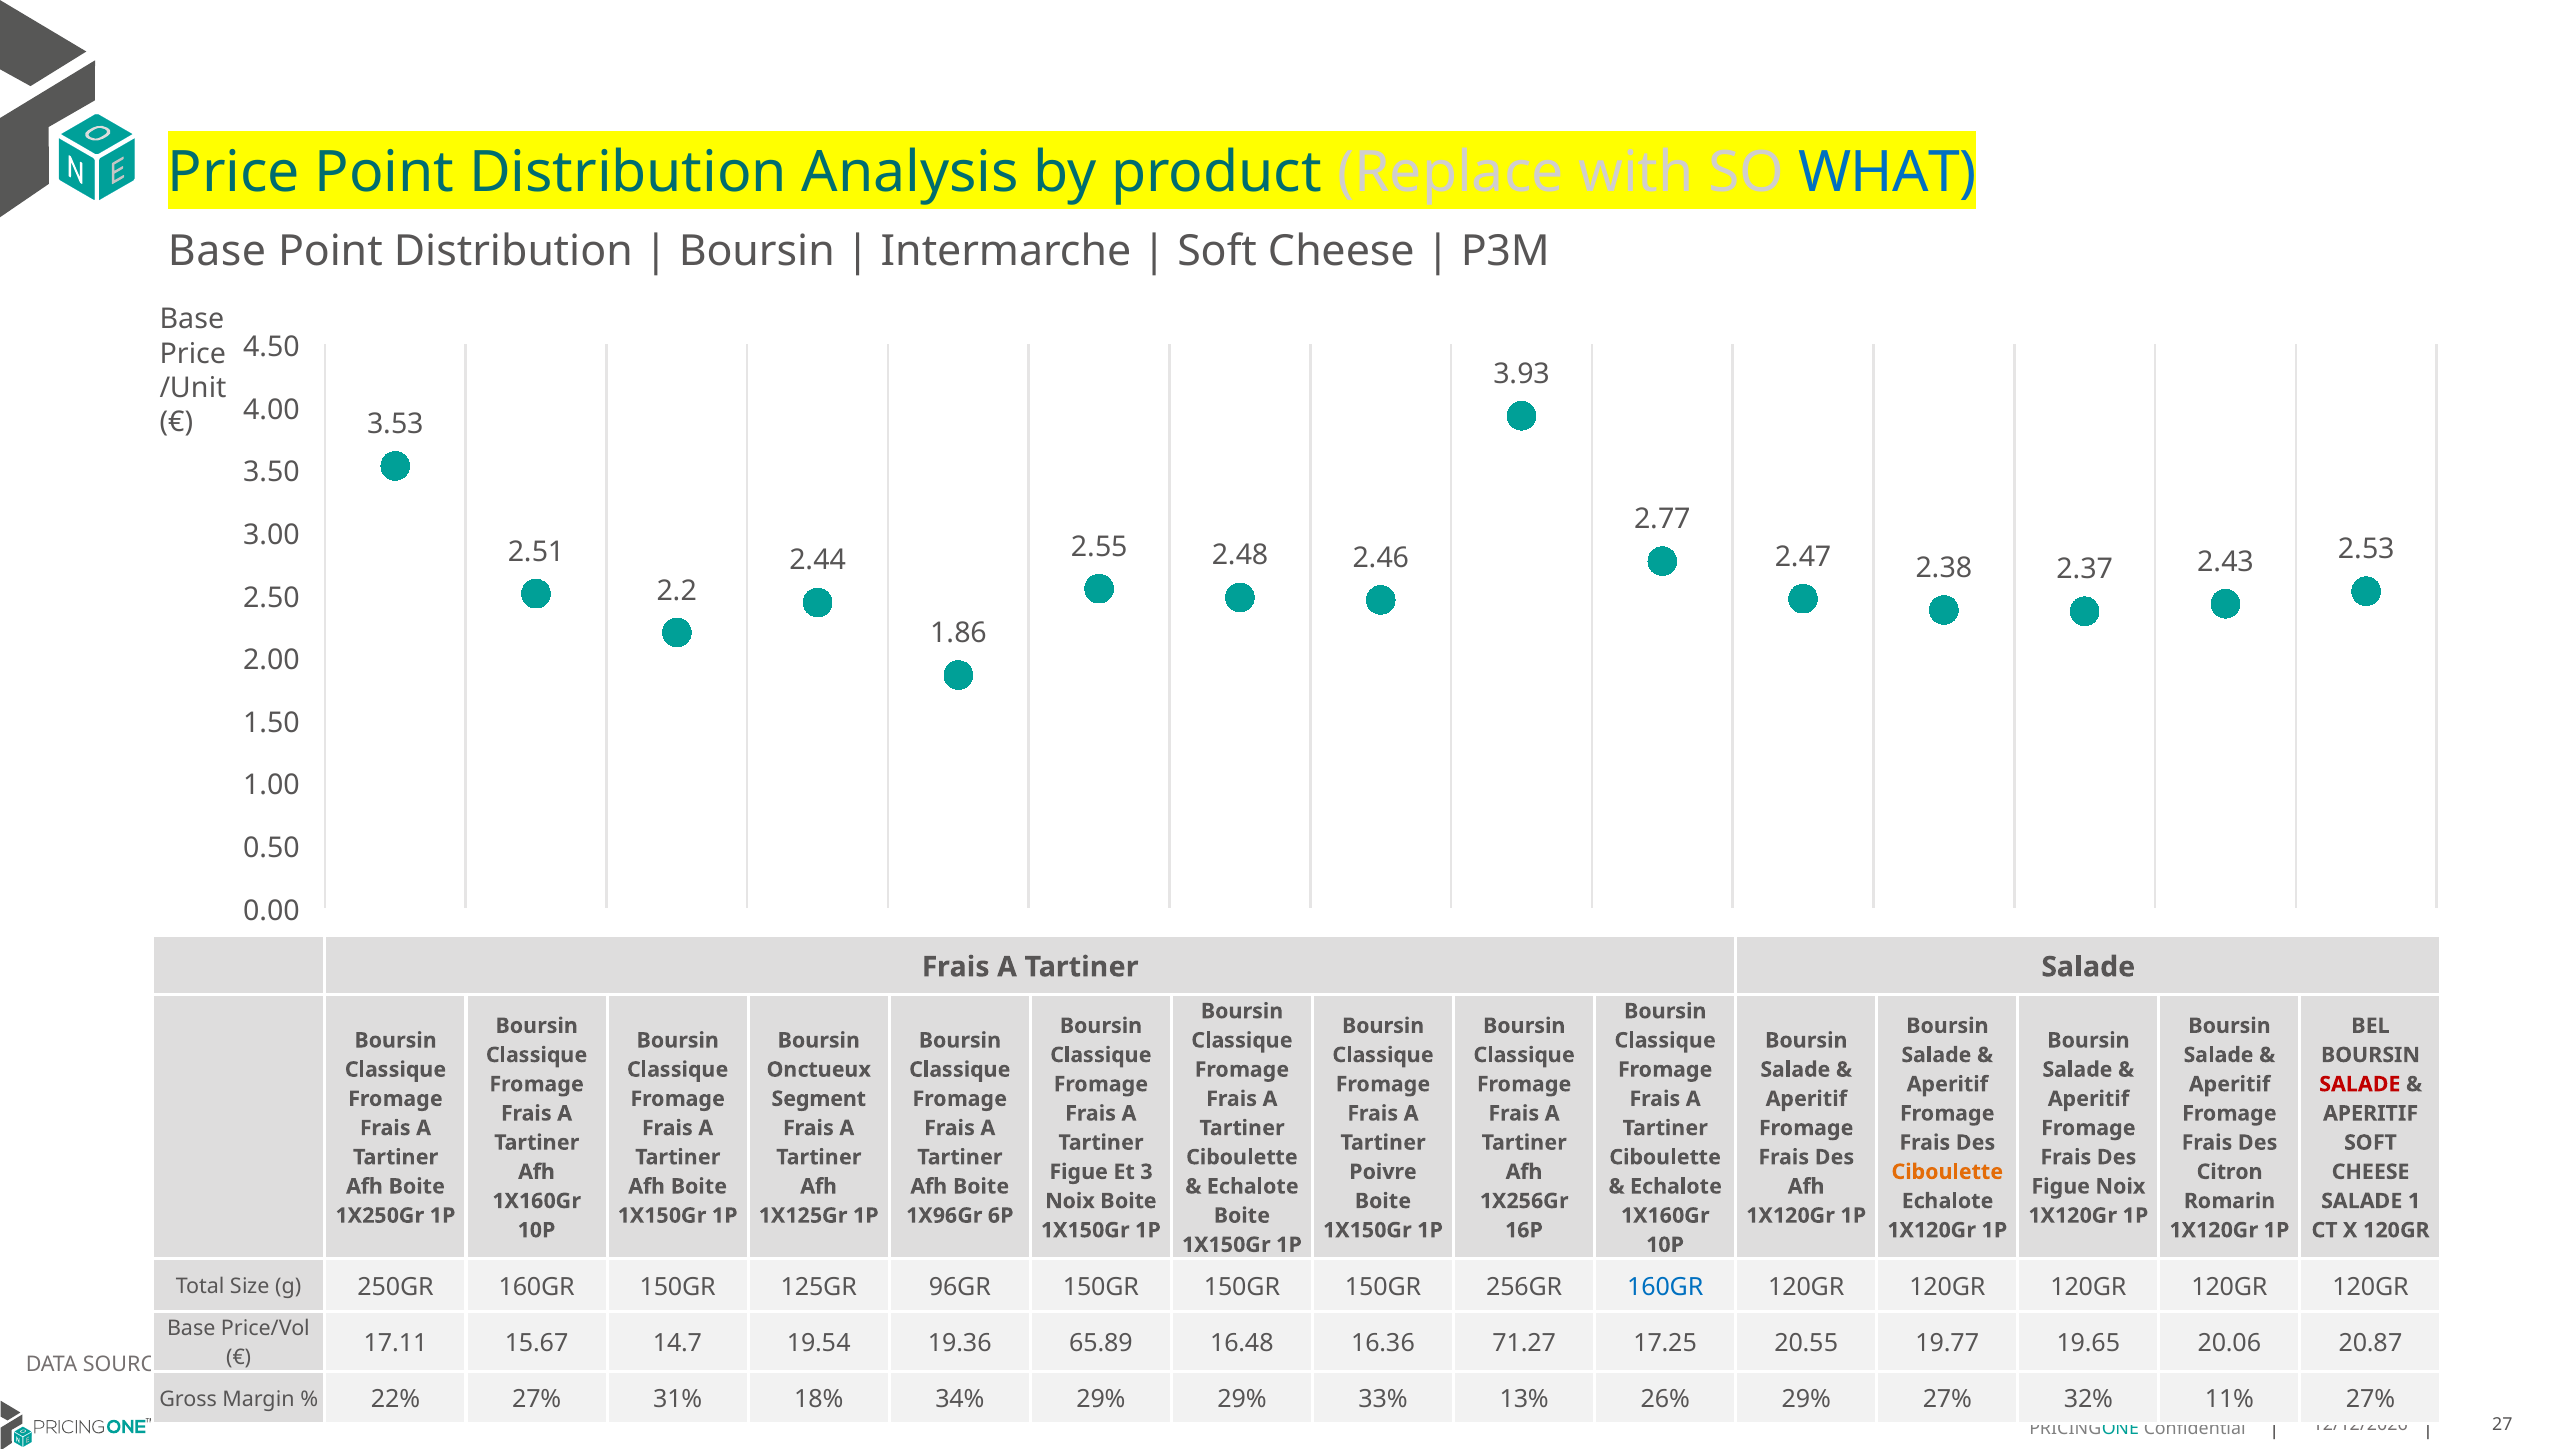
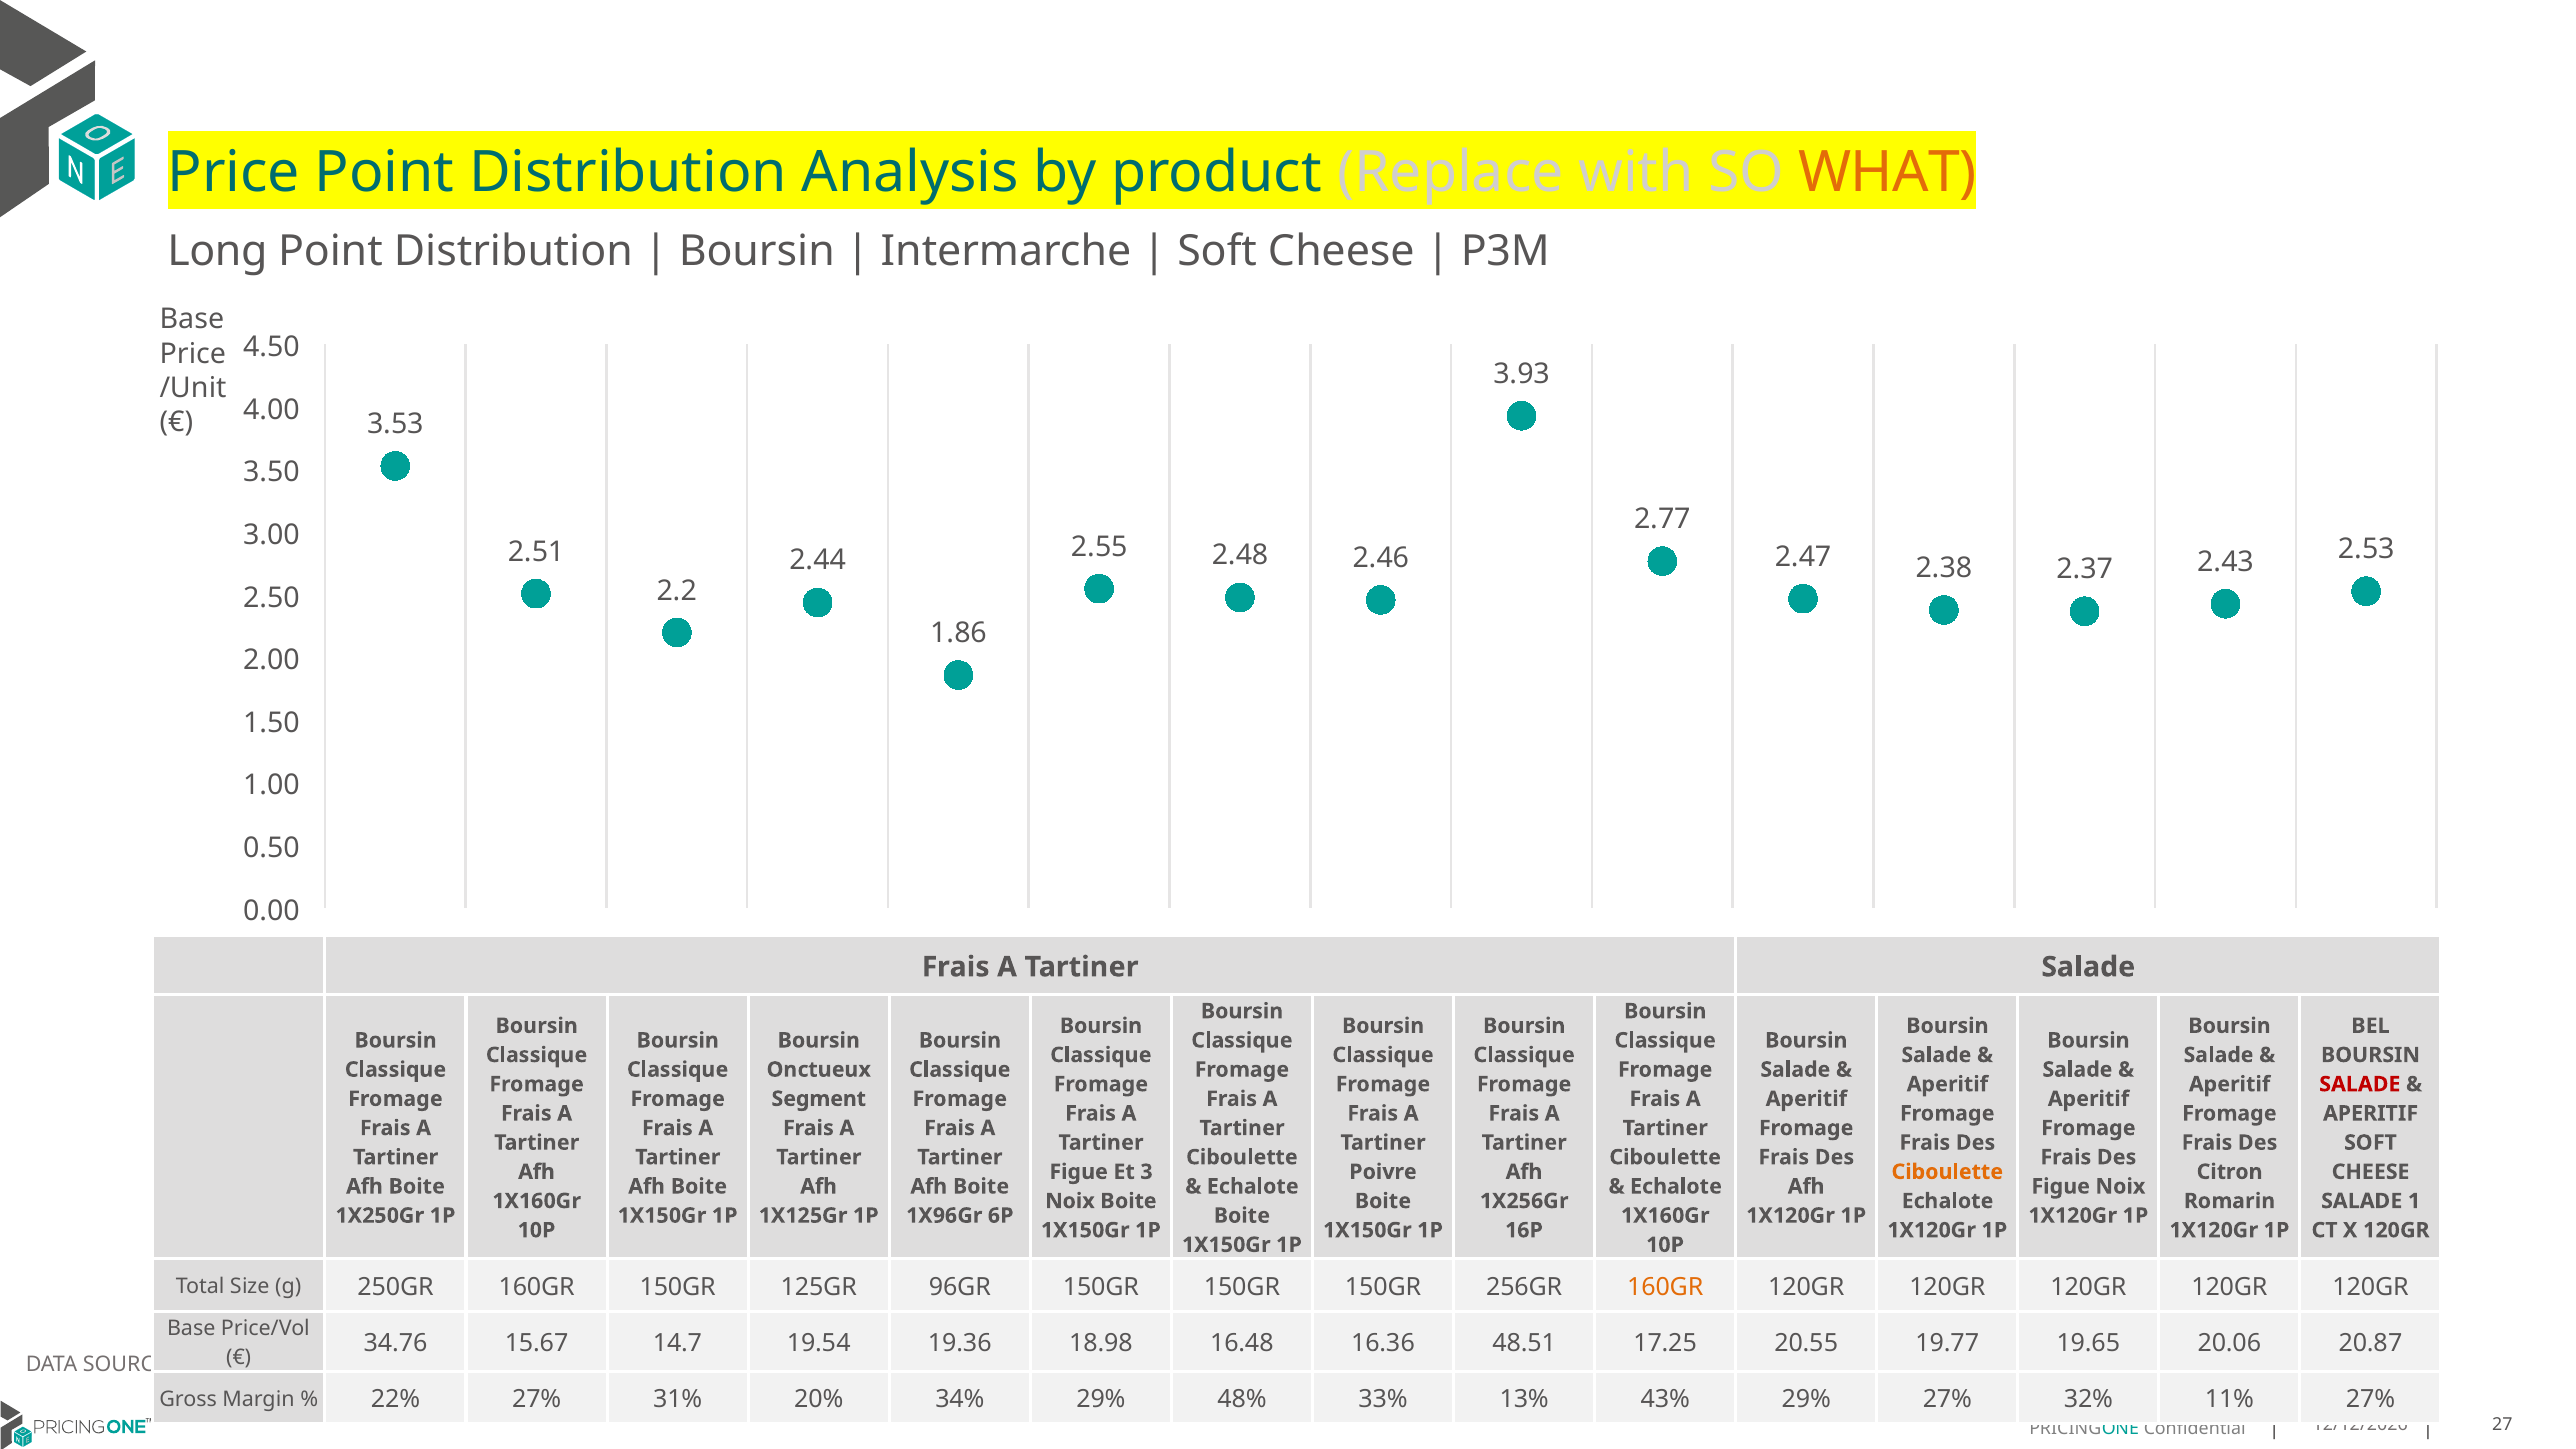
WHAT colour: blue -> orange (1888, 173)
Base: Base -> Long (217, 251)
160GR colour: blue -> orange (1665, 1287)
17.11: 17.11 -> 34.76 (396, 1343)
65.89: 65.89 -> 18.98 (1101, 1343)
71.27: 71.27 -> 48.51 (1524, 1343)
18%: 18% -> 20% (819, 1400)
29% 29%: 29% -> 48% (1242, 1400)
26%: 26% -> 43% (1665, 1400)
